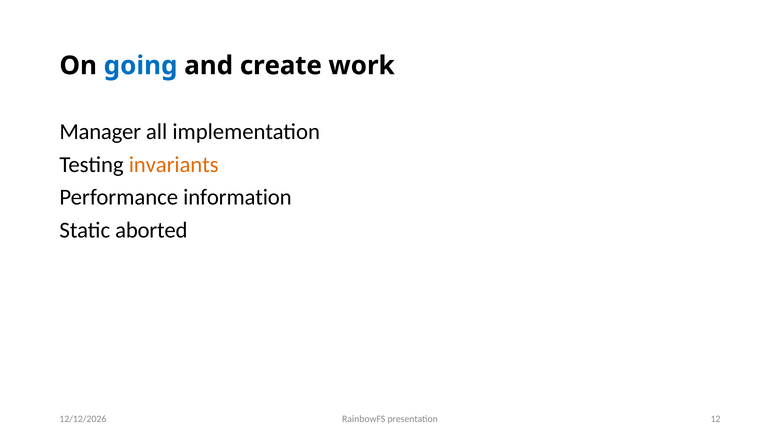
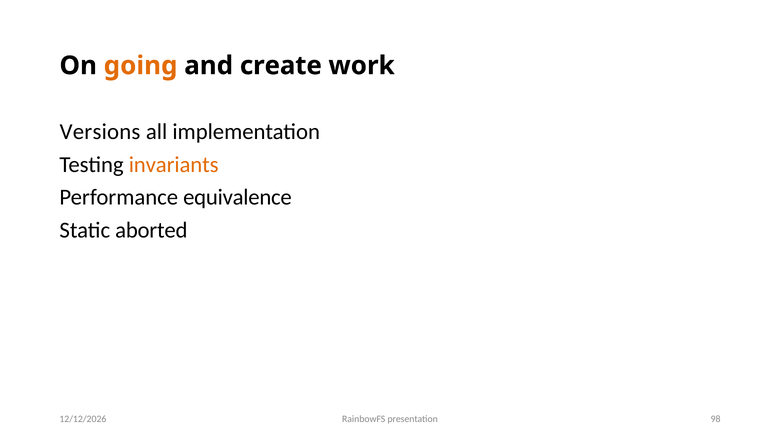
going colour: blue -> orange (141, 66)
Manager: Manager -> Versions (100, 132)
information: information -> equivalence (237, 197)
12: 12 -> 98 (716, 419)
